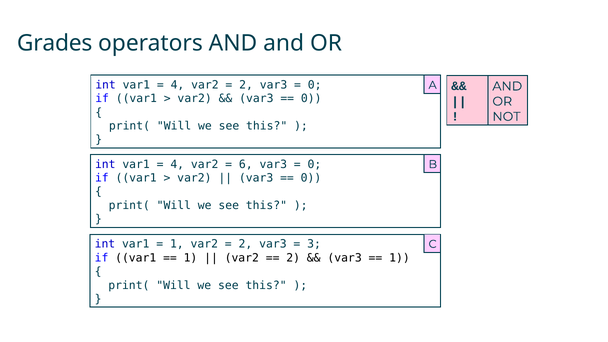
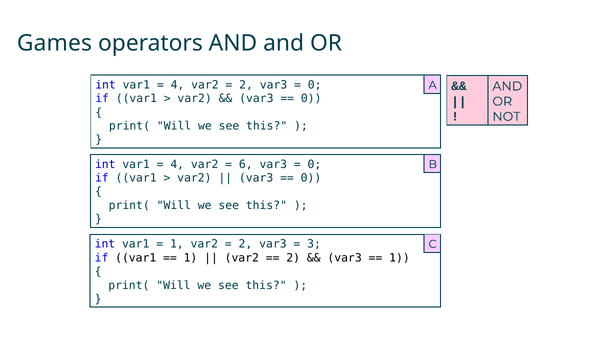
Grades: Grades -> Games (54, 43)
